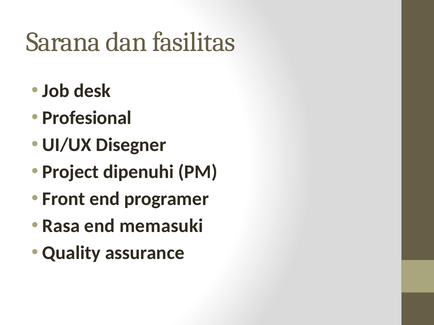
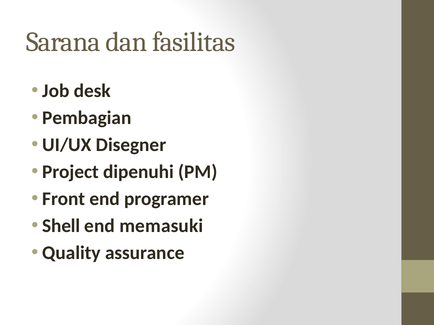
Profesional: Profesional -> Pembagian (87, 118)
Rasa: Rasa -> Shell (61, 226)
